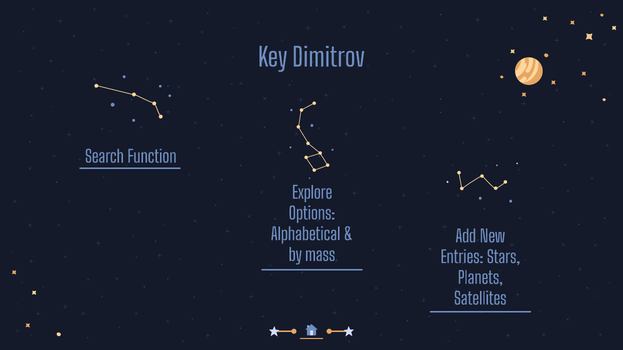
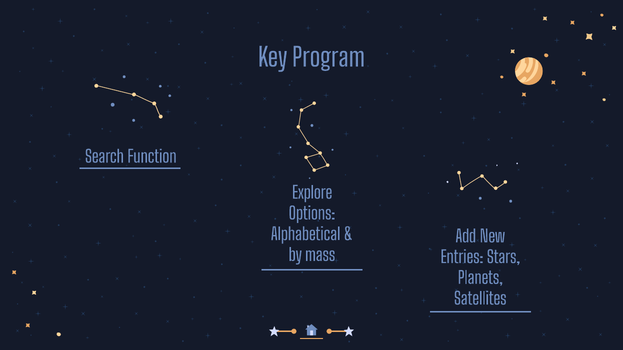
Dimitrov: Dimitrov -> Program (328, 58)
